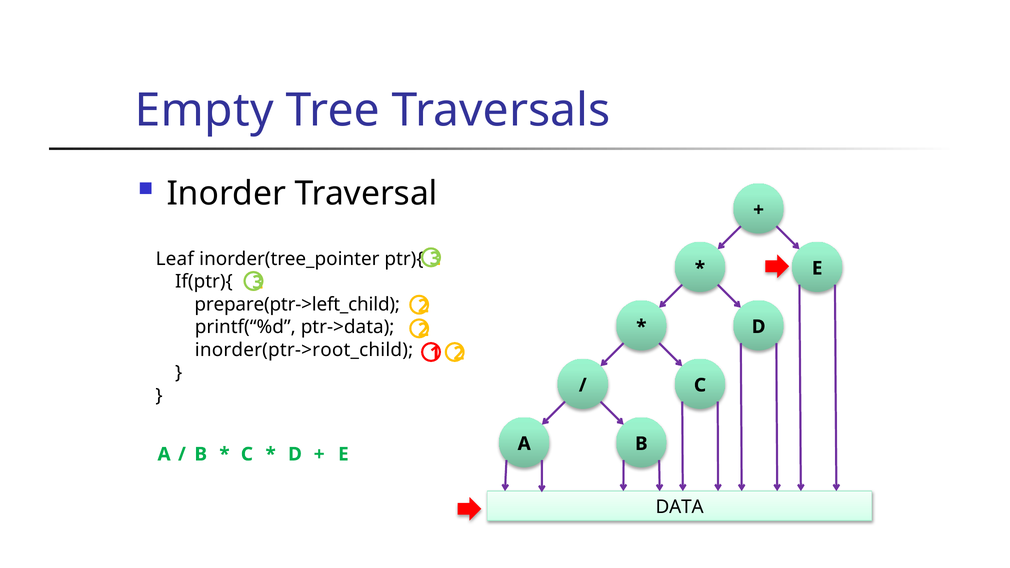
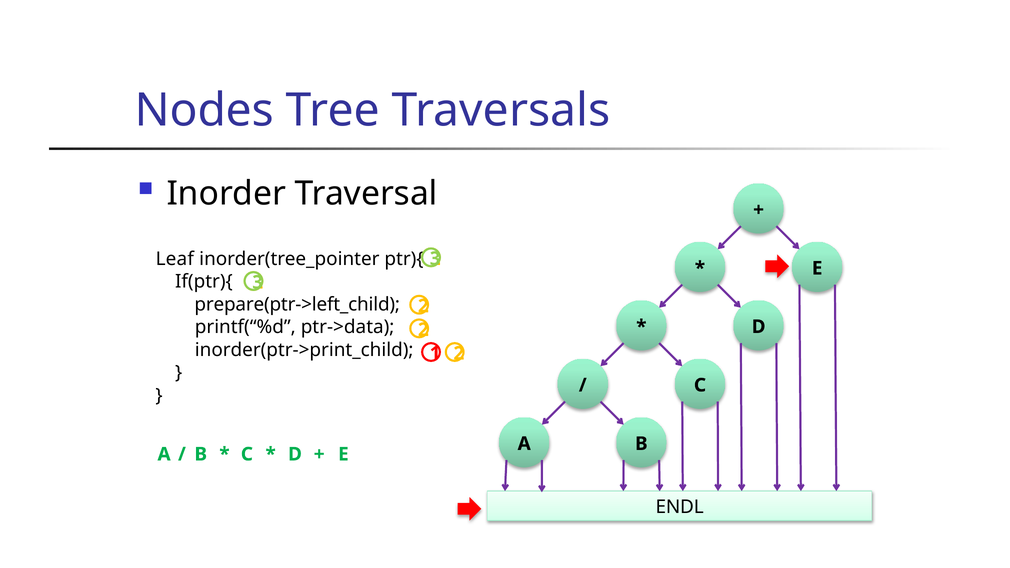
Empty: Empty -> Nodes (204, 111)
inorder(ptr->root_child: inorder(ptr->root_child -> inorder(ptr->print_child (304, 350)
DATA: DATA -> ENDL (680, 507)
